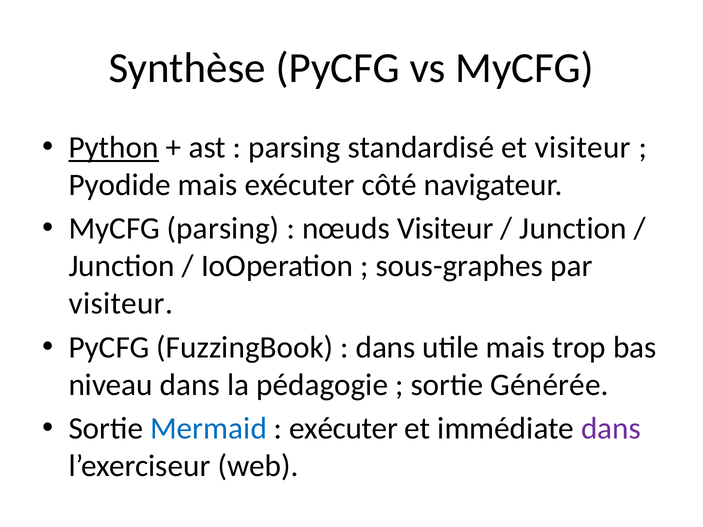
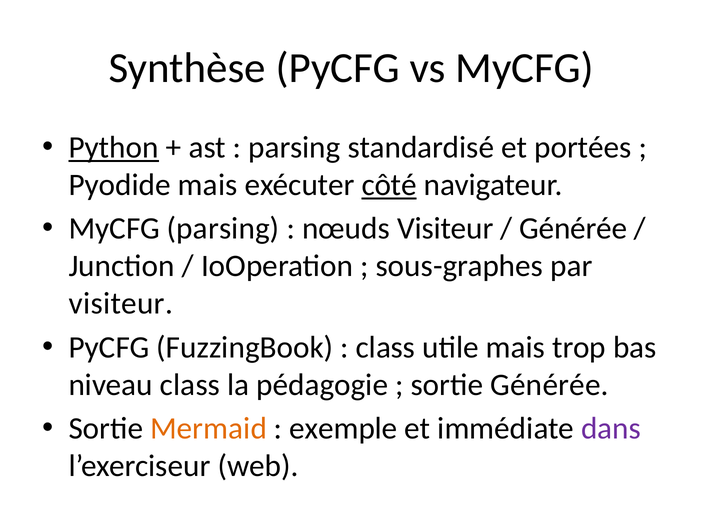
et visiteur: visiteur -> portées (583, 147)
côté underline: none -> present (389, 185)
Junction: Junction -> Générée (573, 229)
dans: dans -> class (386, 347)
niveau dans: dans -> class (190, 385)
Mermaid colour: blue -> orange (209, 429)
exécuter: exécuter -> exemple (343, 429)
